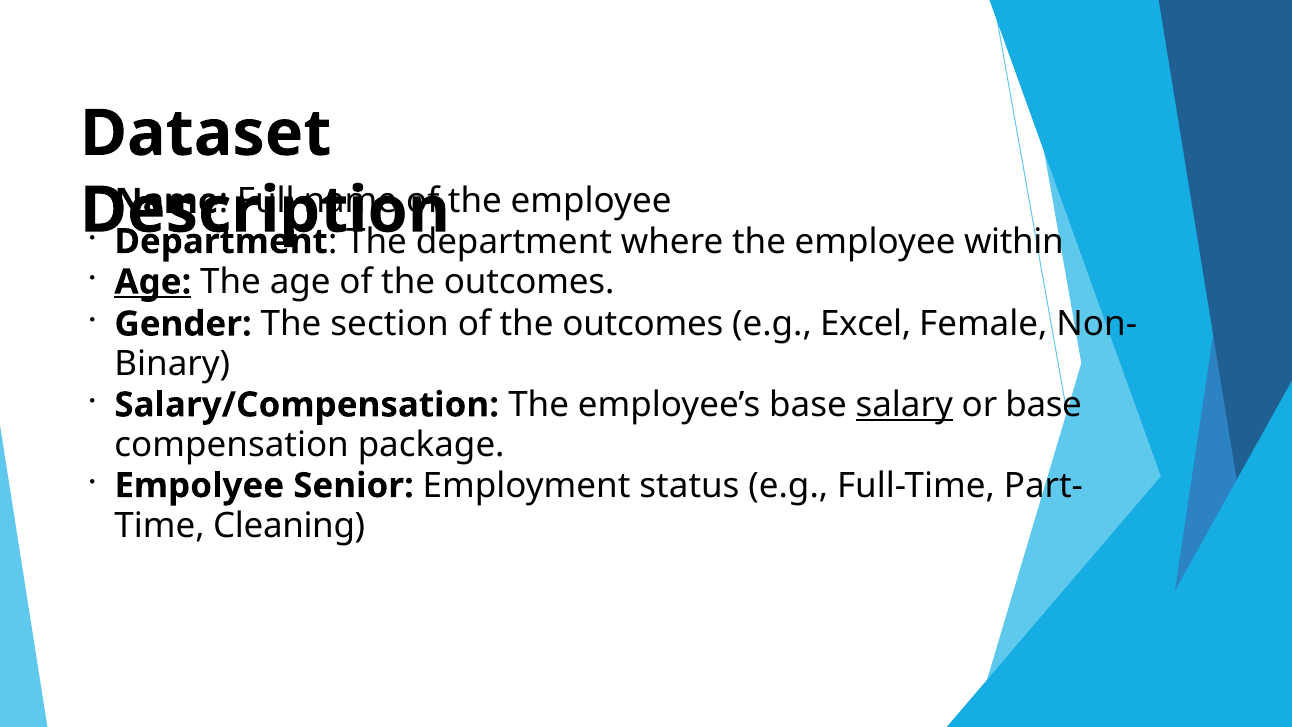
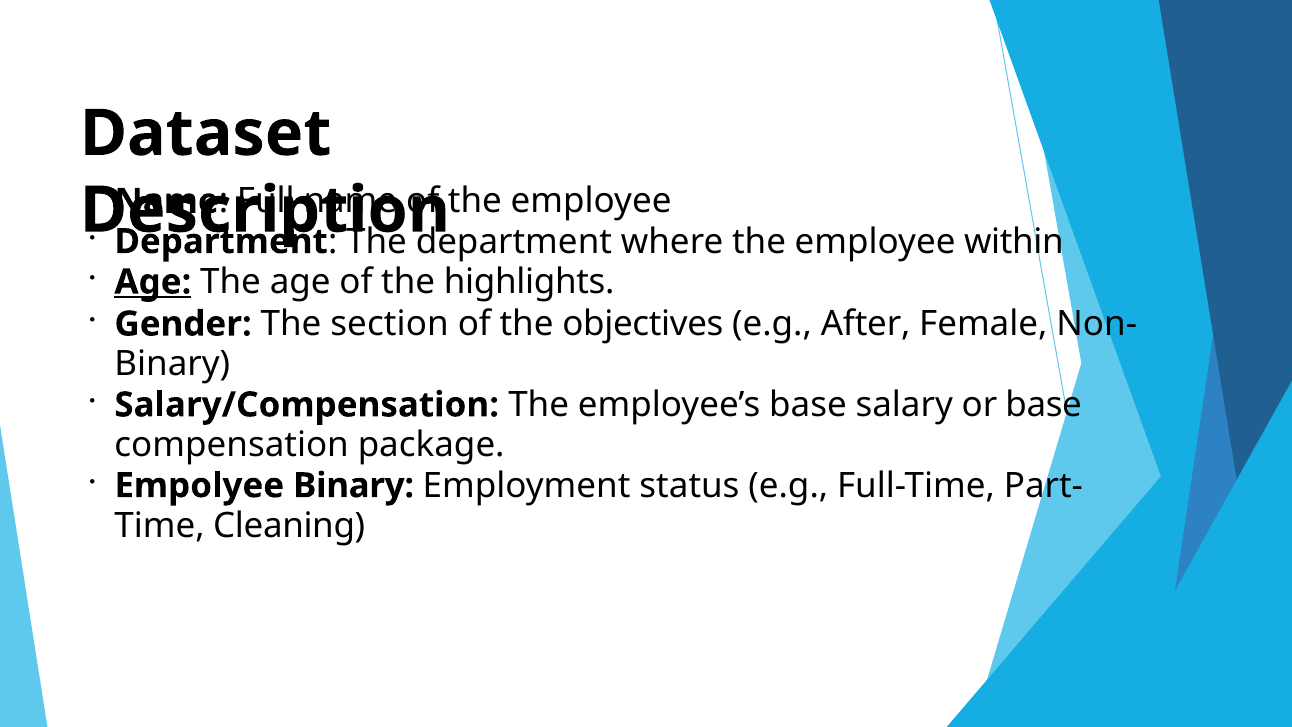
age of the outcomes: outcomes -> highlights (529, 282)
outcomes: outcomes -> objectives (643, 324)
Excel: Excel -> After (866, 324)
salary underline: present -> none (904, 405)
Empolyee Senior: Senior -> Binary (354, 486)
